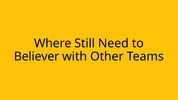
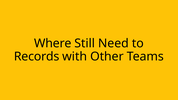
Believer: Believer -> Records (37, 57)
